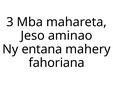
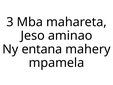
fahoriana: fahoriana -> mpamela (56, 63)
